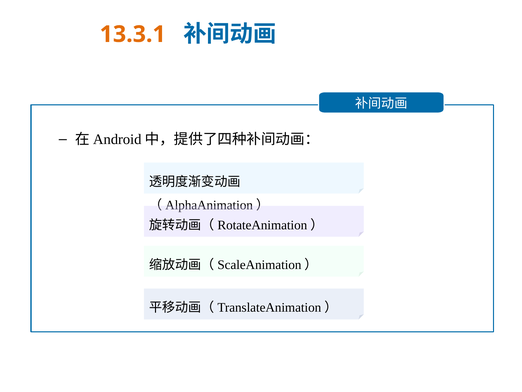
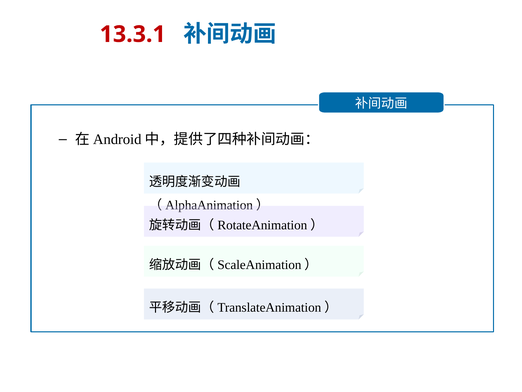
13.3.1 colour: orange -> red (133, 34)
